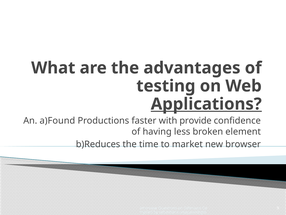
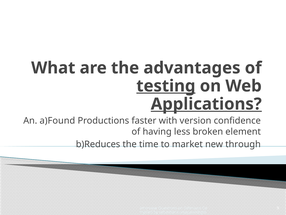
testing underline: none -> present (166, 86)
provide: provide -> version (195, 120)
browser: browser -> through (243, 144)
